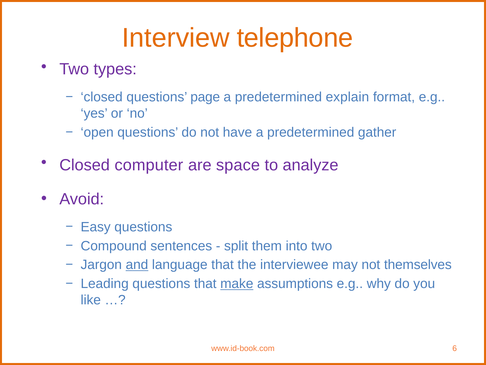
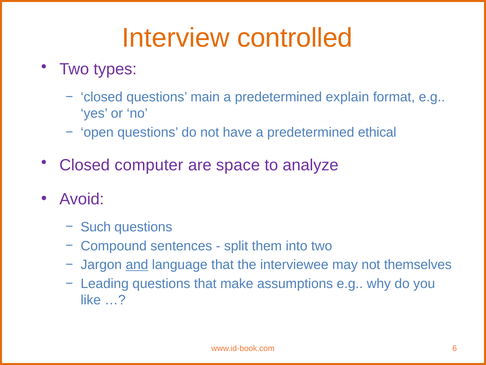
telephone: telephone -> controlled (295, 38)
page: page -> main (205, 97)
gather: gather -> ethical (377, 132)
Easy: Easy -> Such (96, 227)
make underline: present -> none (237, 283)
